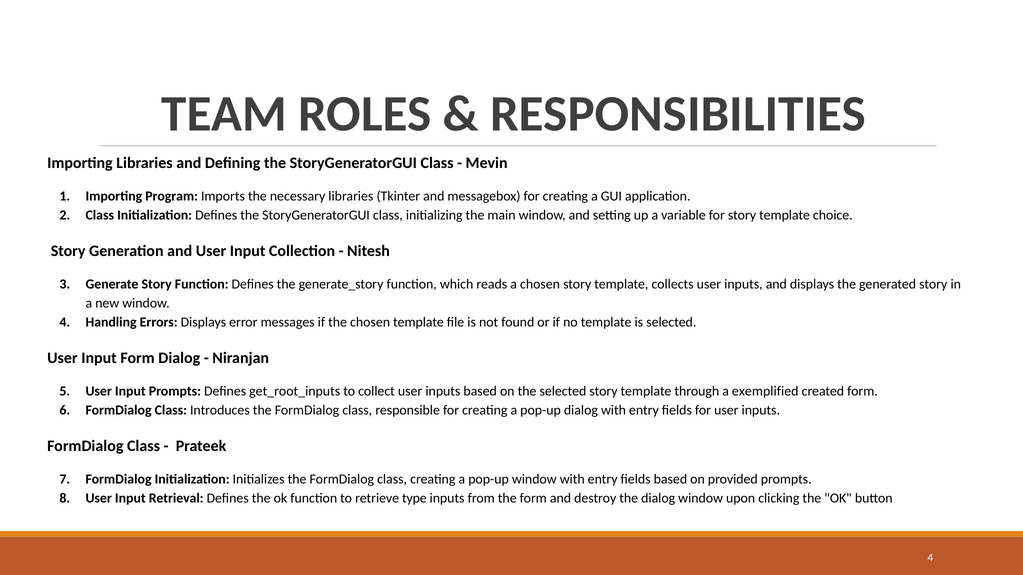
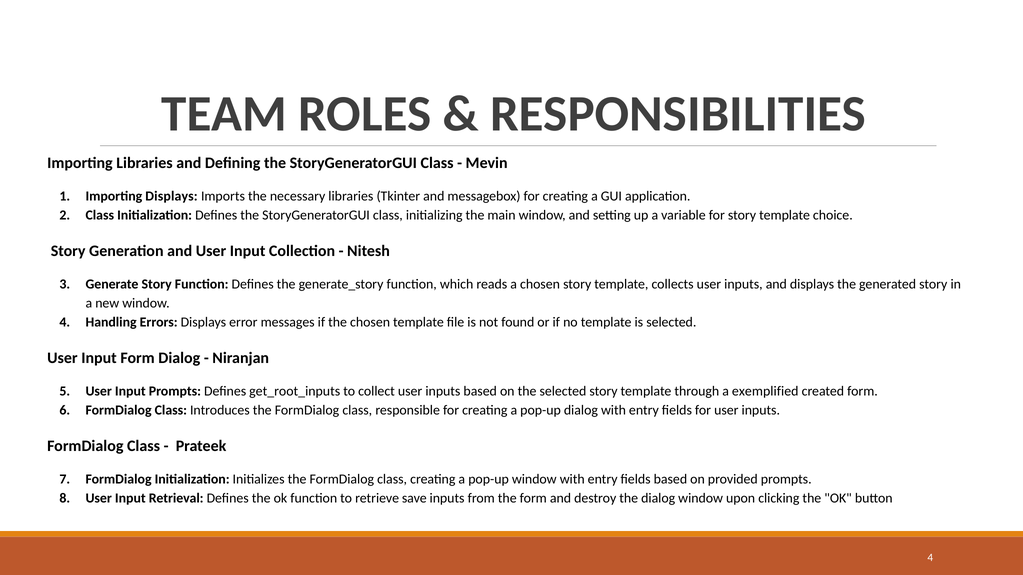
Importing Program: Program -> Displays (172, 196)
type: type -> save (414, 498)
